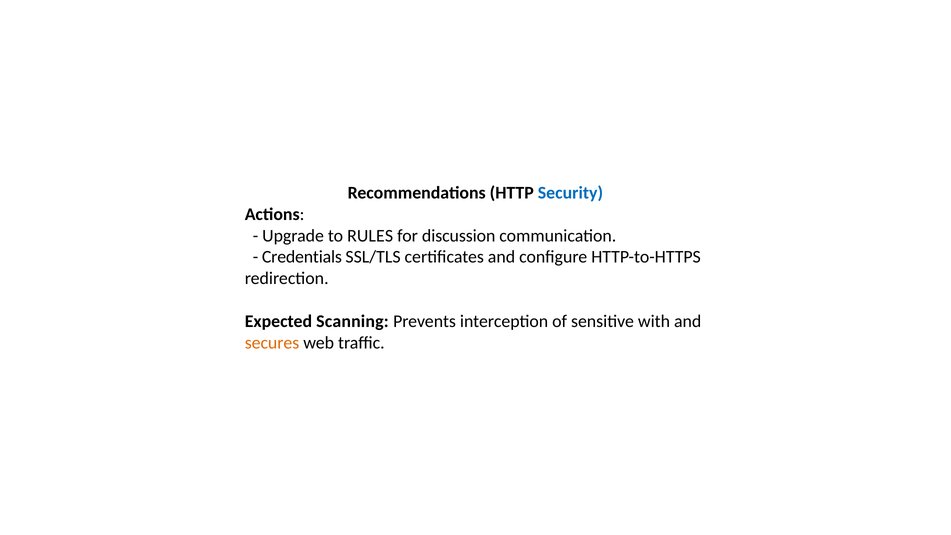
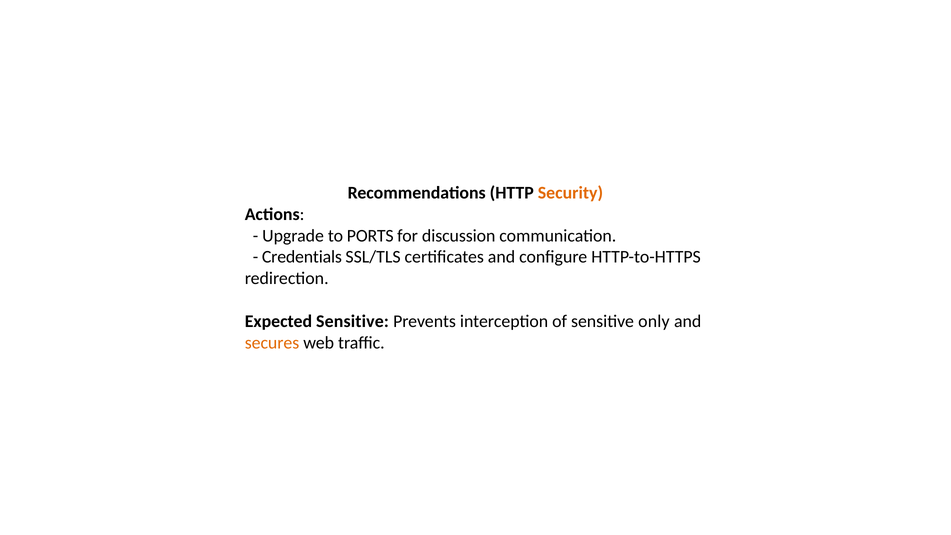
Security colour: blue -> orange (570, 193)
RULES: RULES -> PORTS (370, 236)
Expected Scanning: Scanning -> Sensitive (352, 321)
with: with -> only (654, 321)
